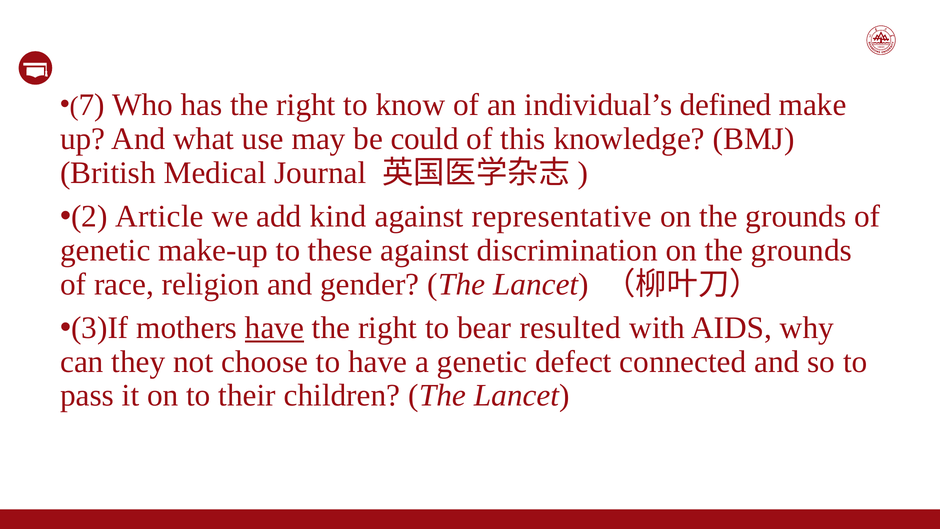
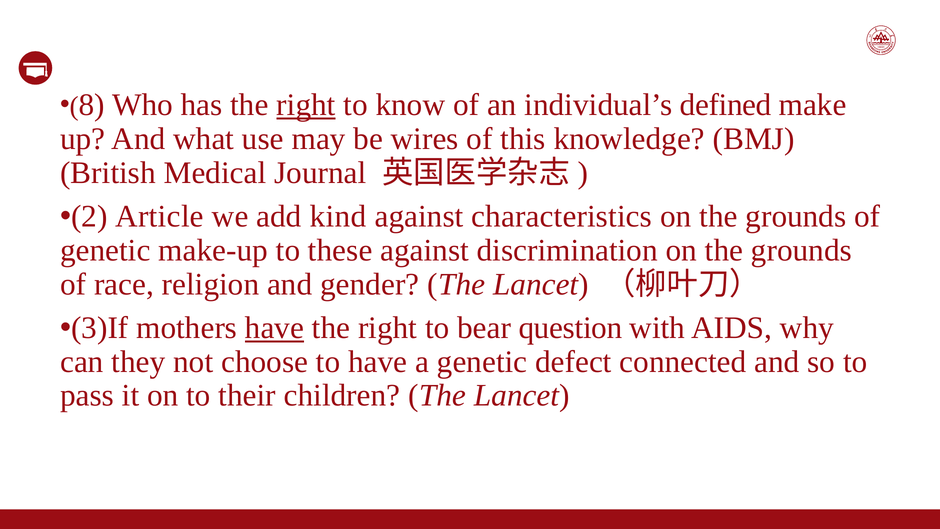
7: 7 -> 8 (92, 105)
right underline: none -> present (306, 105)
could: could -> wires (425, 139)
representative: representative -> characteristics (562, 216)
resulted: resulted -> question (570, 328)
